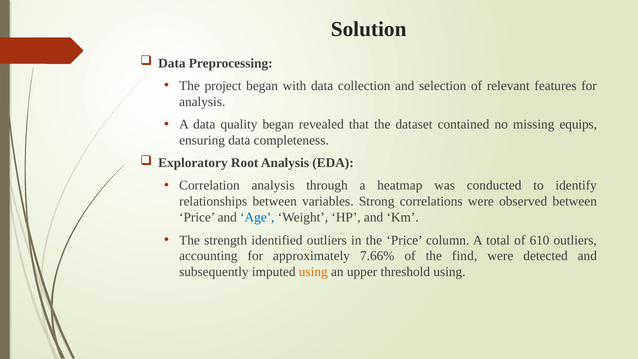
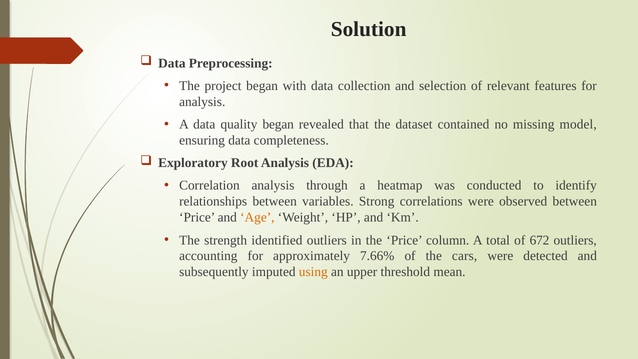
equips: equips -> model (578, 124)
Age colour: blue -> orange (257, 217)
610: 610 -> 672 (540, 240)
find: find -> cars (465, 256)
threshold using: using -> mean (449, 272)
